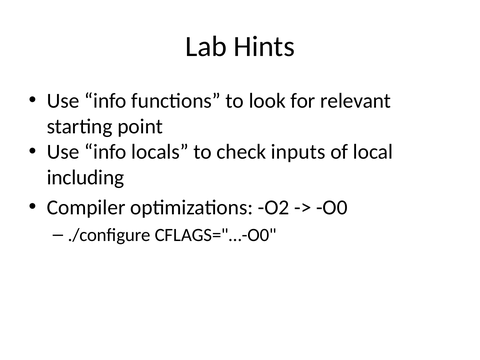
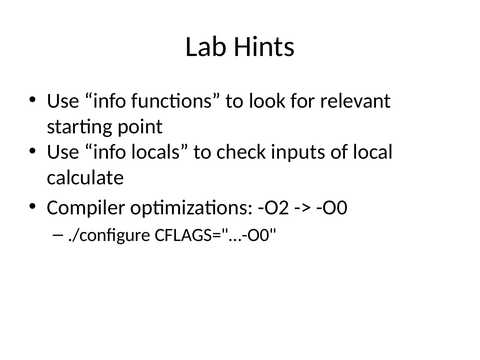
including: including -> calculate (85, 178)
